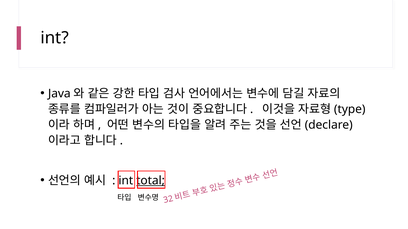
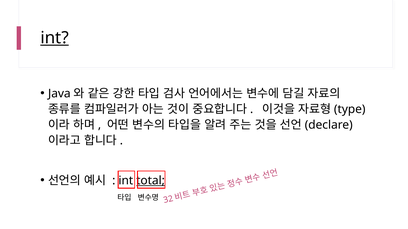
int underline: none -> present (55, 38)
